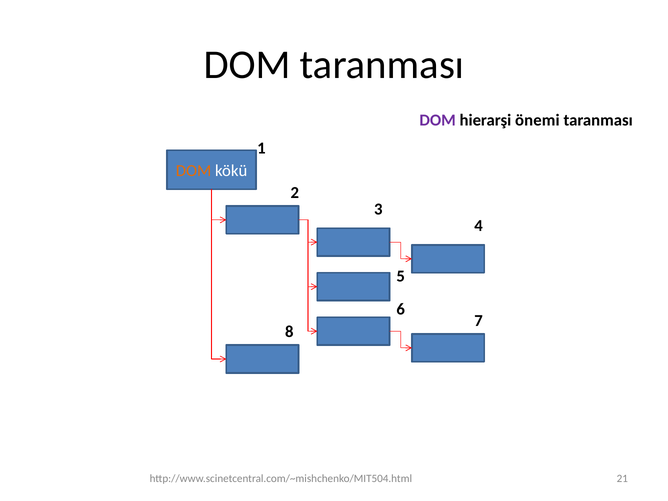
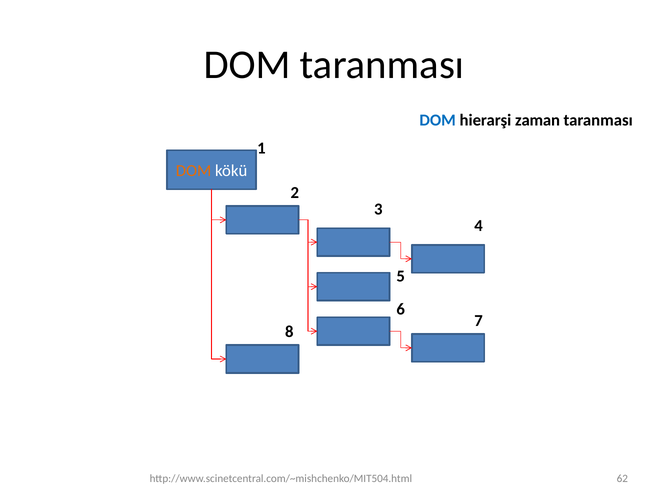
DOM colour: purple -> blue (438, 120)
önemi: önemi -> zaman (538, 120)
21: 21 -> 62 (622, 478)
